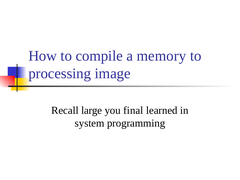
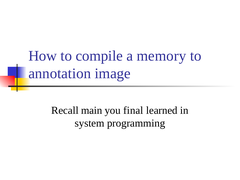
processing: processing -> annotation (60, 73)
large: large -> main (92, 110)
